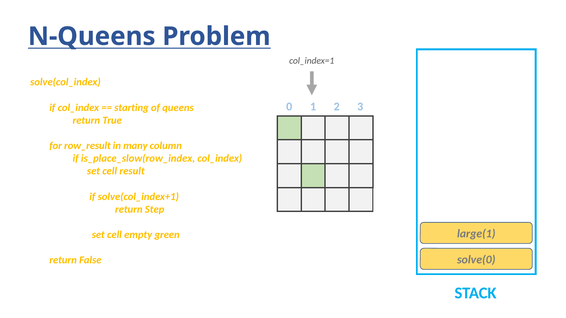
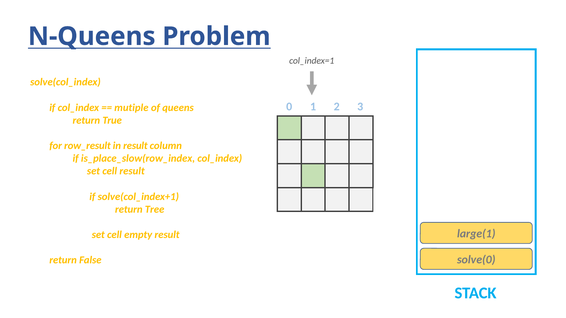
starting: starting -> mutiple (131, 108)
in many: many -> result (135, 146)
Step: Step -> Tree (155, 210)
empty green: green -> result (167, 235)
